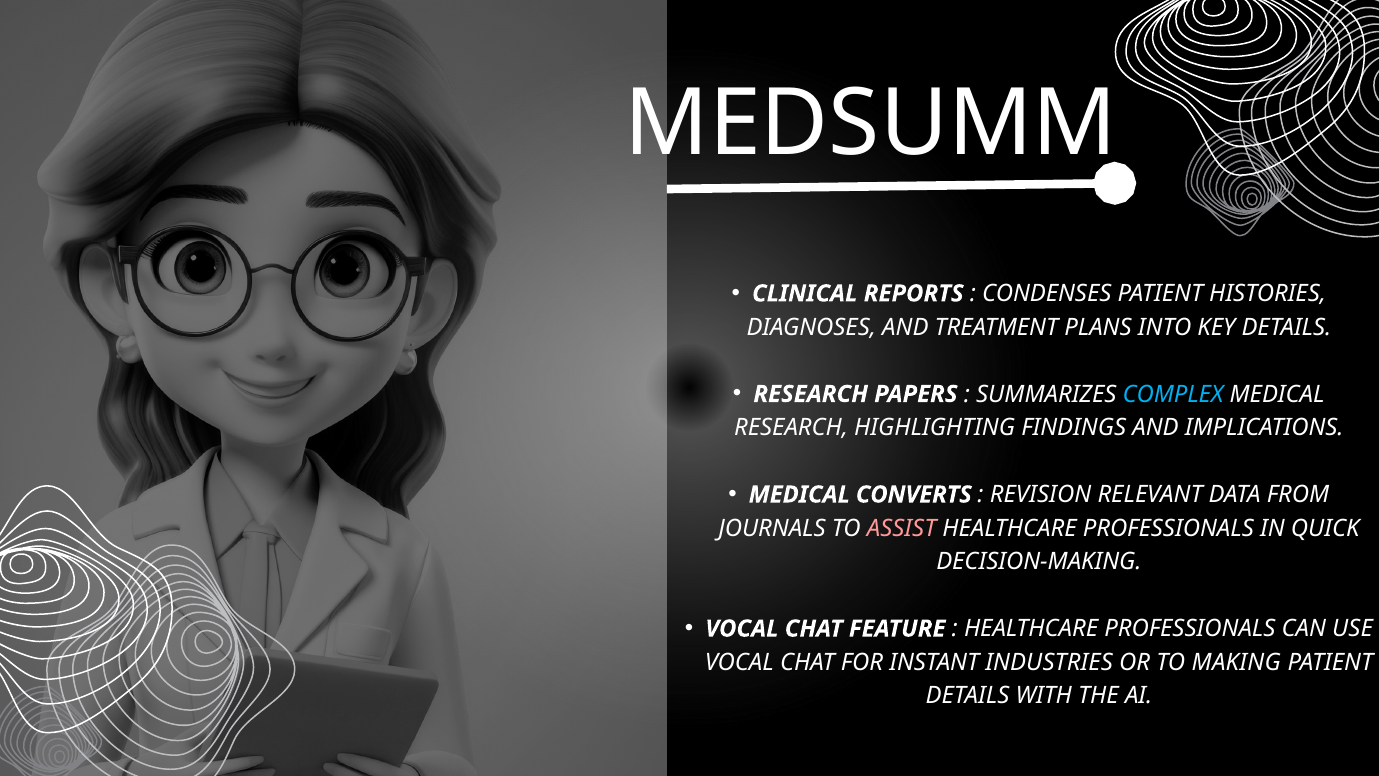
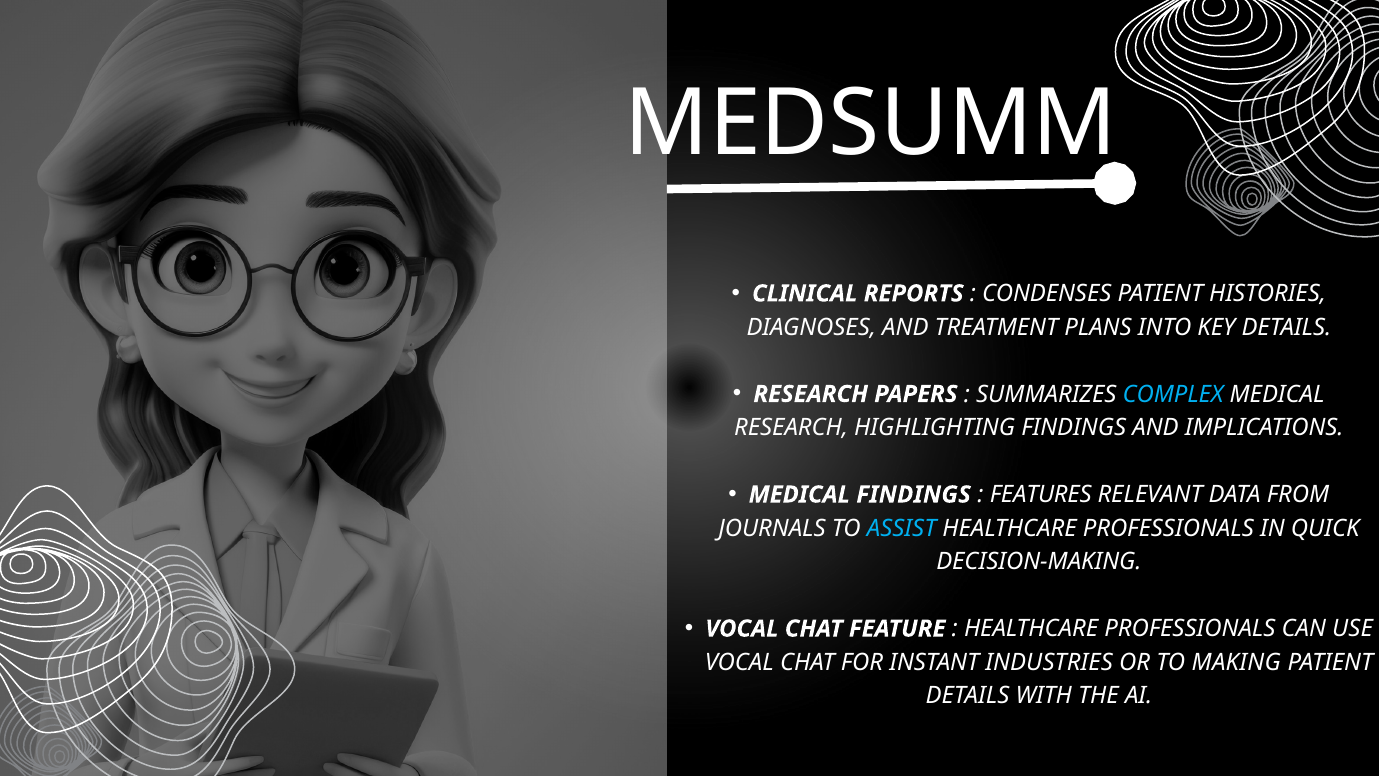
MEDICAL CONVERTS: CONVERTS -> FINDINGS (914, 494)
REVISION: REVISION -> FEATURES (1041, 494)
ASSIST colour: pink -> light blue (902, 528)
